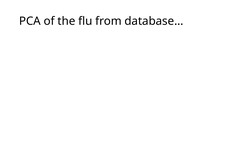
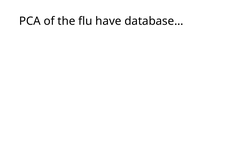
from: from -> have (108, 21)
